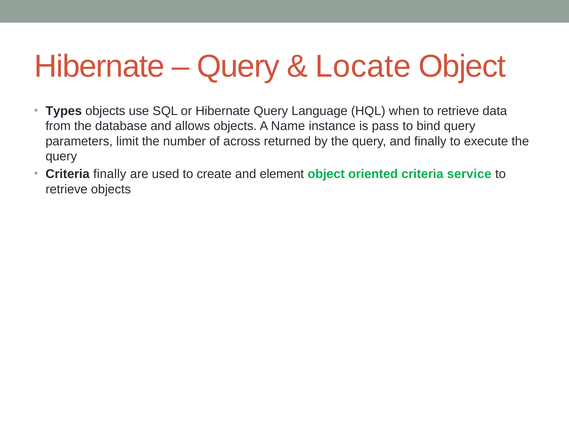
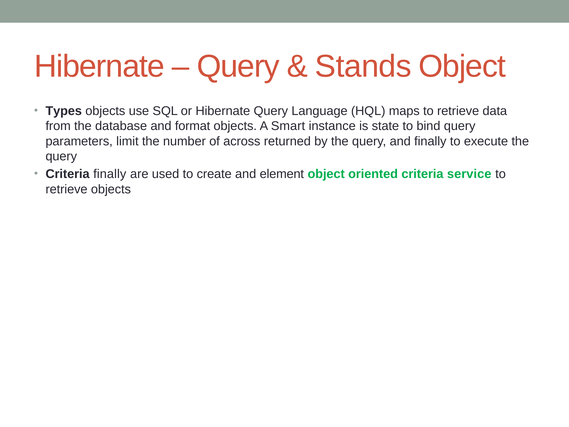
Locate: Locate -> Stands (363, 66)
when: when -> maps (404, 111)
allows: allows -> format (193, 126)
Name: Name -> Smart (288, 126)
pass: pass -> state (385, 126)
